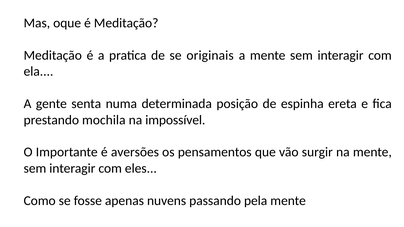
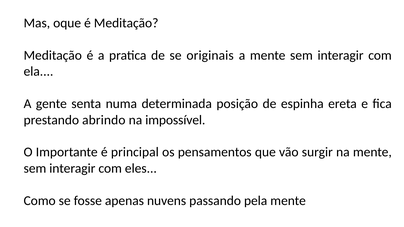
mochila: mochila -> abrindo (104, 120)
aversões: aversões -> principal (135, 152)
